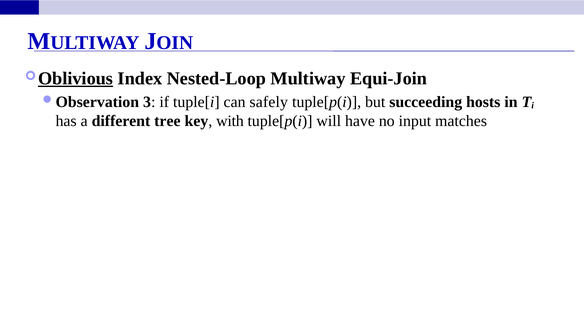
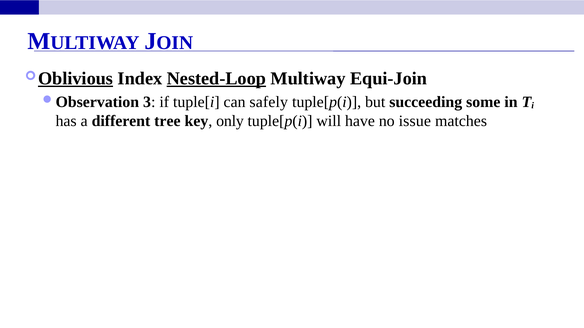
Nested-Loop underline: none -> present (216, 79)
hosts: hosts -> some (483, 102)
with: with -> only (230, 121)
input: input -> issue (415, 121)
